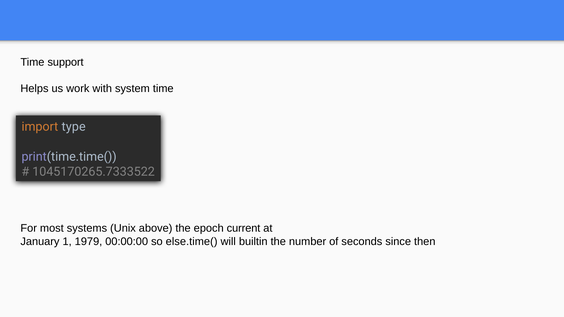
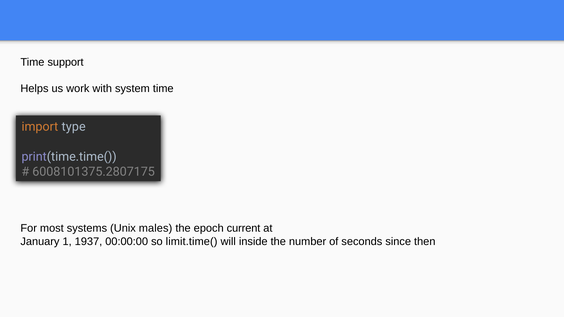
1045170265.7333522: 1045170265.7333522 -> 6008101375.2807175 (94, 172)
above: above -> males (156, 228)
1979: 1979 -> 1937 (88, 242)
else.time(: else.time( -> limit.time( (192, 242)
builtin: builtin -> inside (253, 242)
